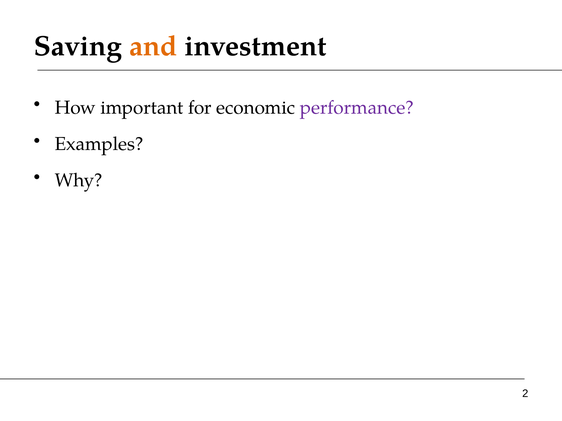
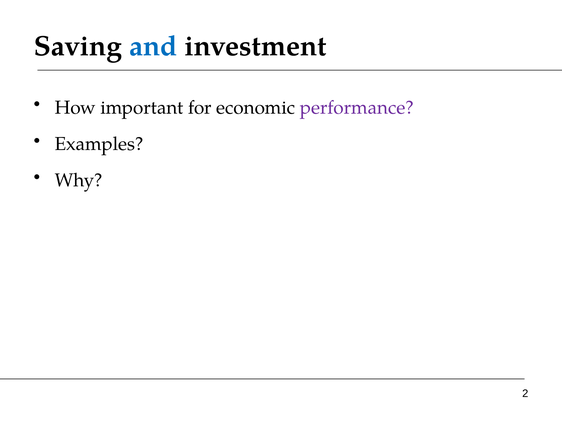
and colour: orange -> blue (153, 46)
